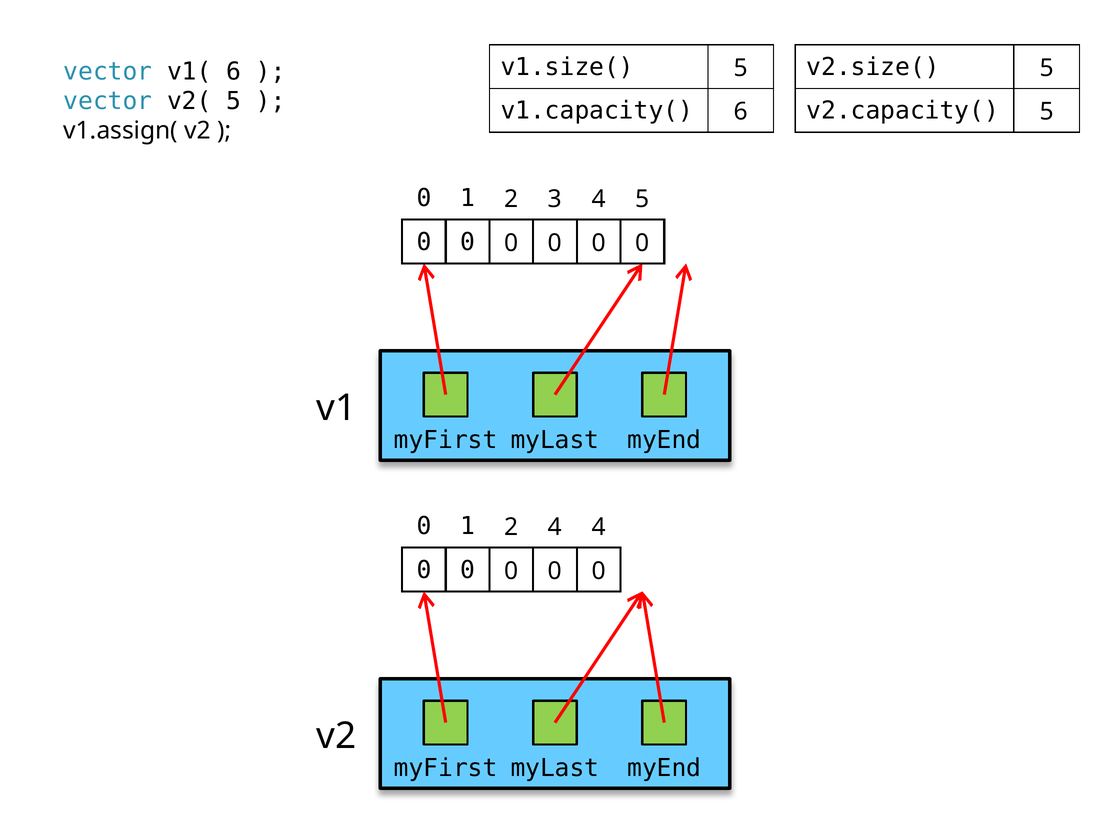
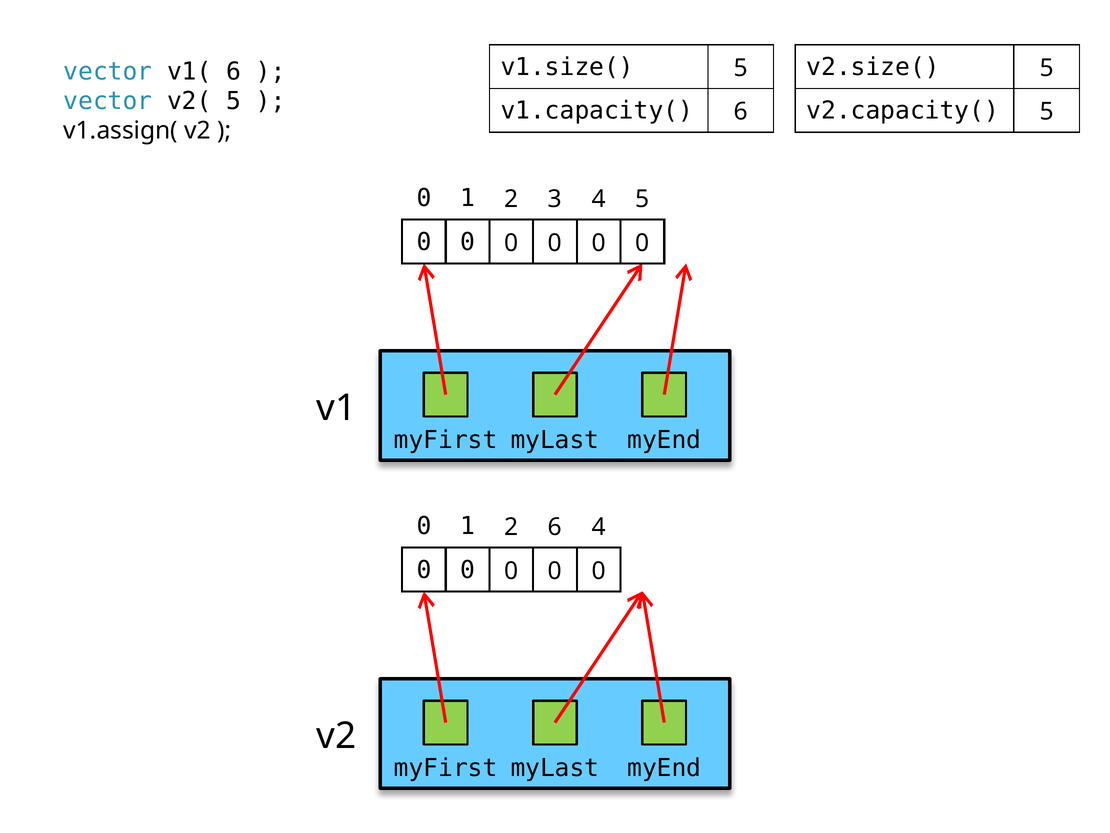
2 4: 4 -> 6 (555, 527)
